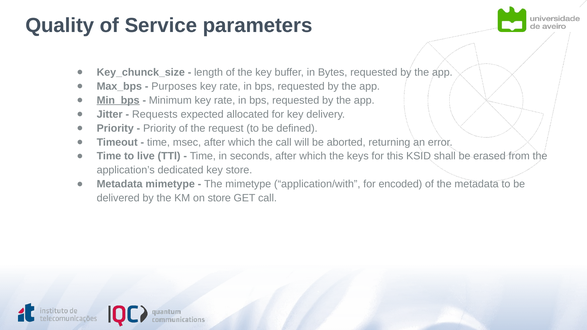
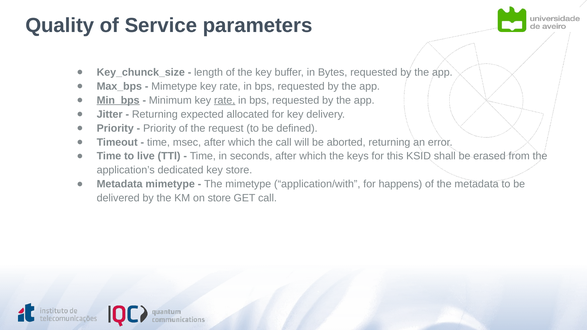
Purposes: Purposes -> Mimetype (174, 86)
rate underline: none -> present (225, 100)
Requests: Requests -> Returning (155, 114)
encoded: encoded -> happens (400, 184)
